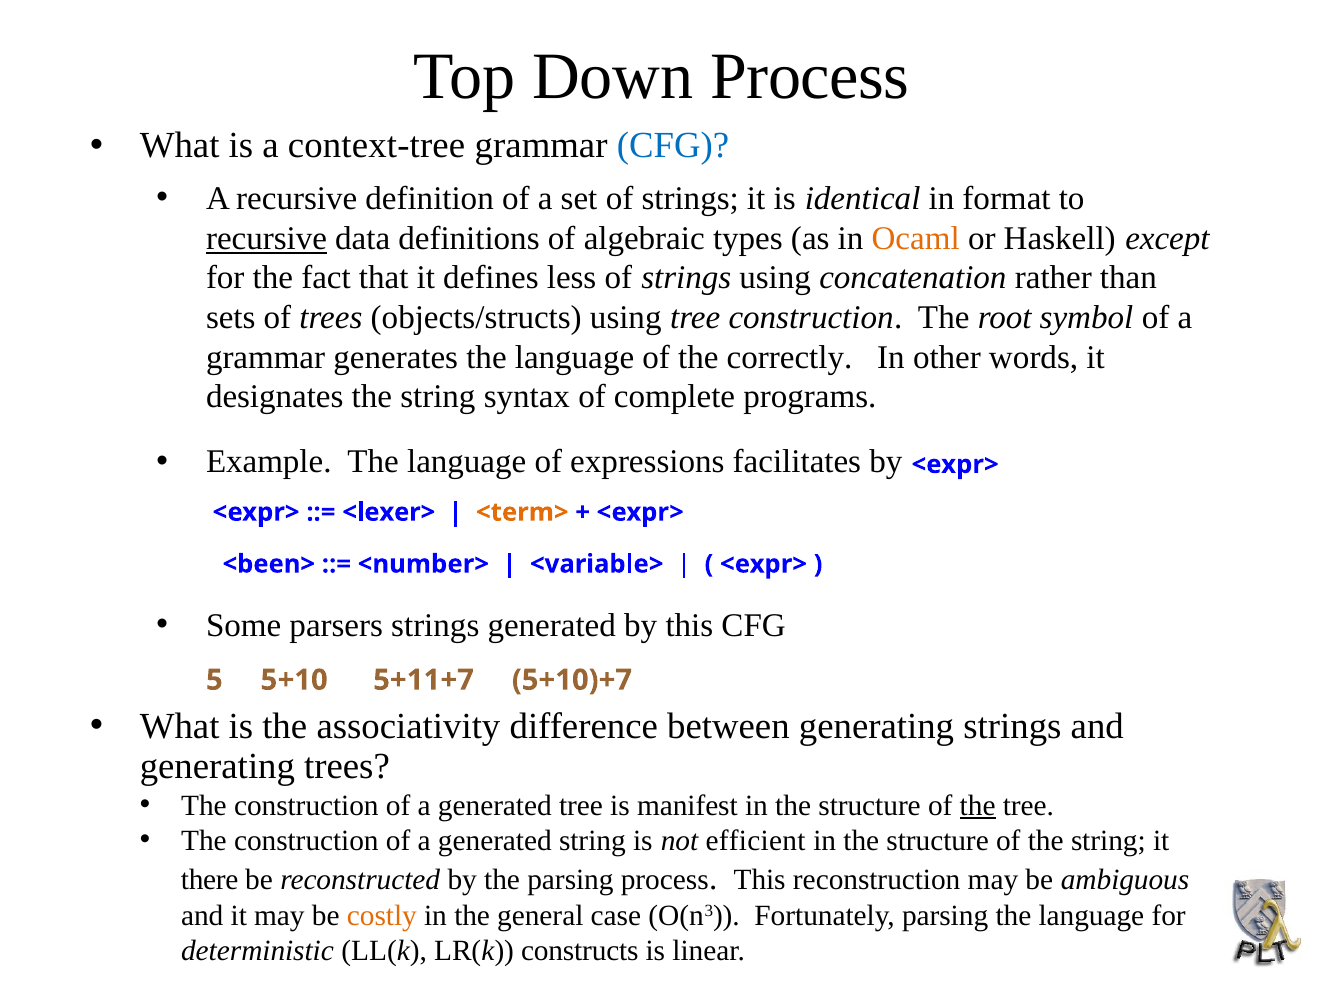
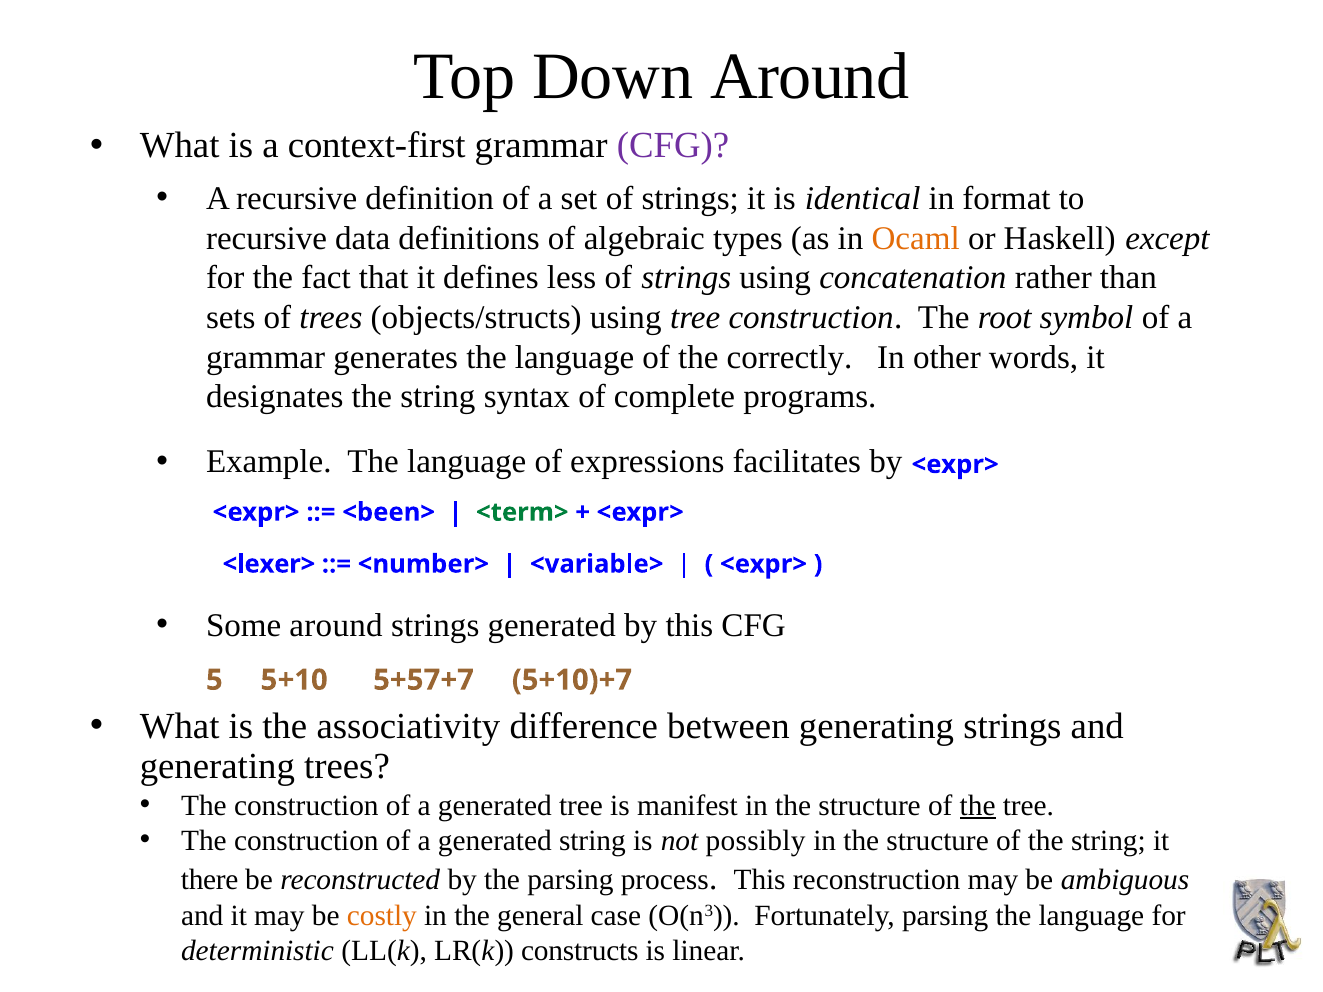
Down Process: Process -> Around (810, 77)
context-tree: context-tree -> context-first (377, 145)
CFG colour: blue -> purple (673, 145)
recursive underline: present -> none (267, 238)
<lexer>: <lexer> -> <been> (389, 512)
<term> colour: orange -> green (522, 512)
<been>: <been> -> <lexer> (269, 564)
parsers: parsers -> around (336, 625)
5+11+7: 5+11+7 -> 5+57+7 (424, 680)
efficient: efficient -> possibly (756, 841)
